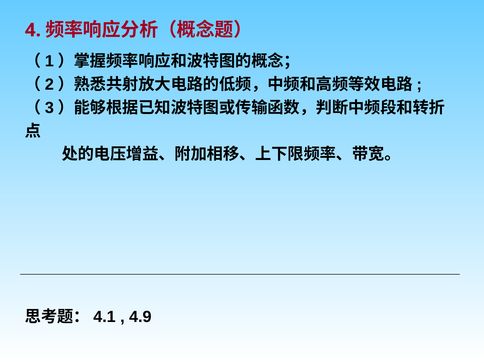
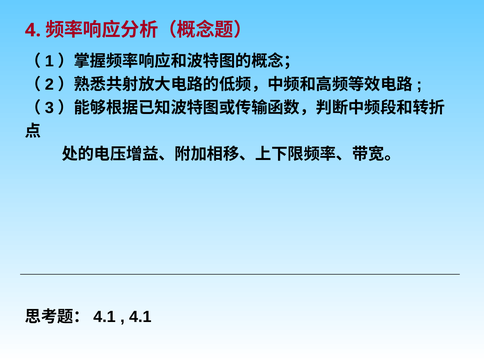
4.9: 4.9 -> 4.1 (140, 317)
